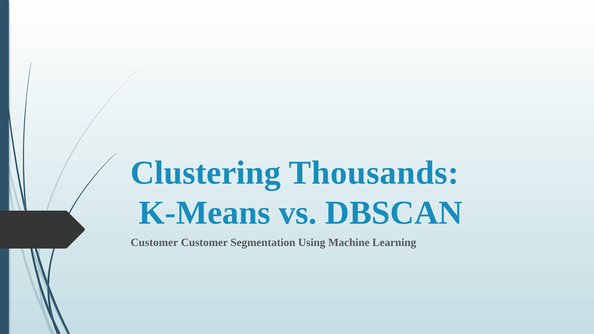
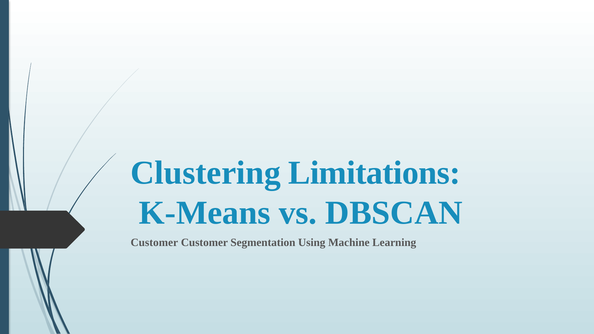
Thousands: Thousands -> Limitations (374, 173)
